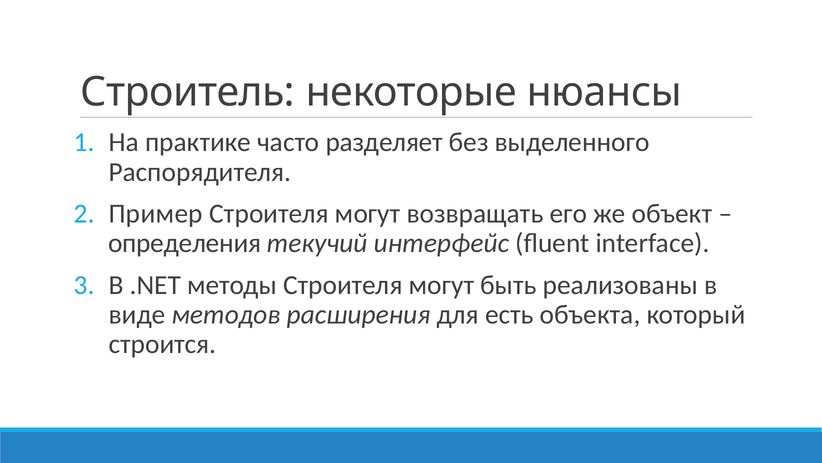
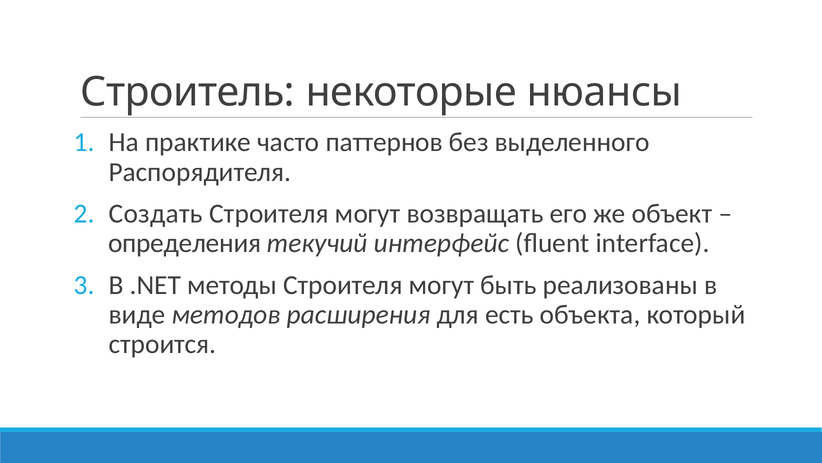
разделяет: разделяет -> паттернов (384, 142)
Пример: Пример -> Создать (156, 213)
